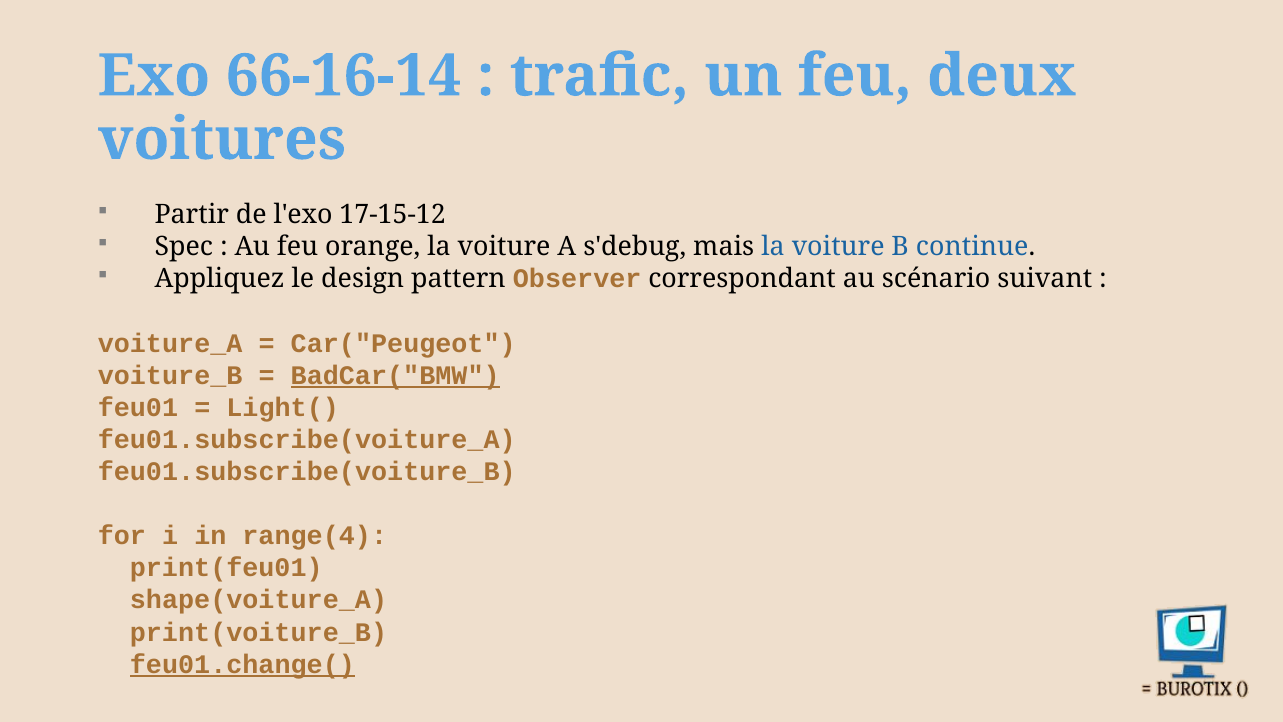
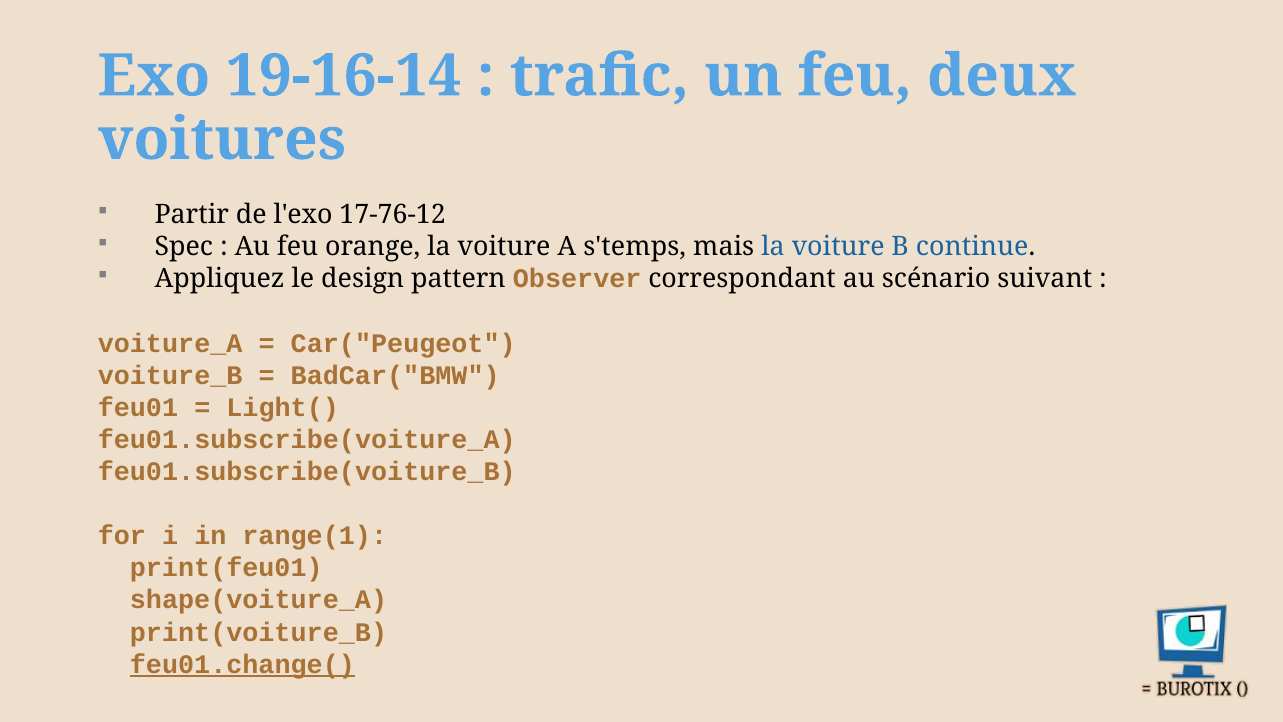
66-16-14: 66-16-14 -> 19-16-14 (343, 76)
17-15-12: 17-15-12 -> 17-76-12 (393, 215)
s'debug: s'debug -> s'temps (635, 247)
BadCar("BMW underline: present -> none (395, 375)
range(4: range(4 -> range(1 (315, 536)
